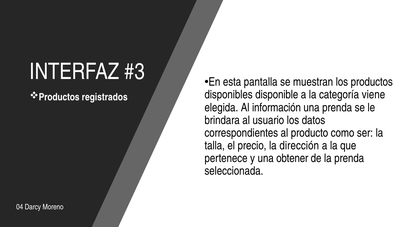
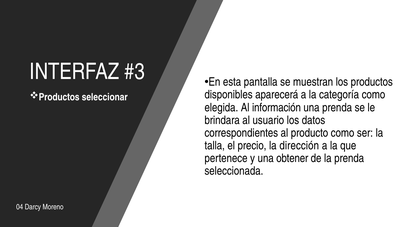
disponible: disponible -> aparecerá (277, 95)
categoría viene: viene -> como (374, 95)
registrados: registrados -> seleccionar (105, 97)
